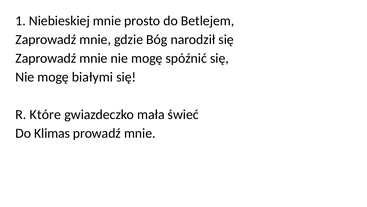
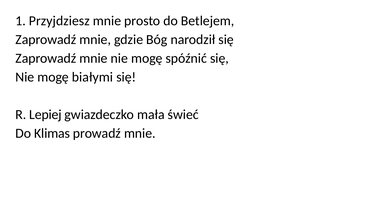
Niebieskiej: Niebieskiej -> Przyjdziesz (59, 21)
Które: Które -> Lepiej (45, 114)
